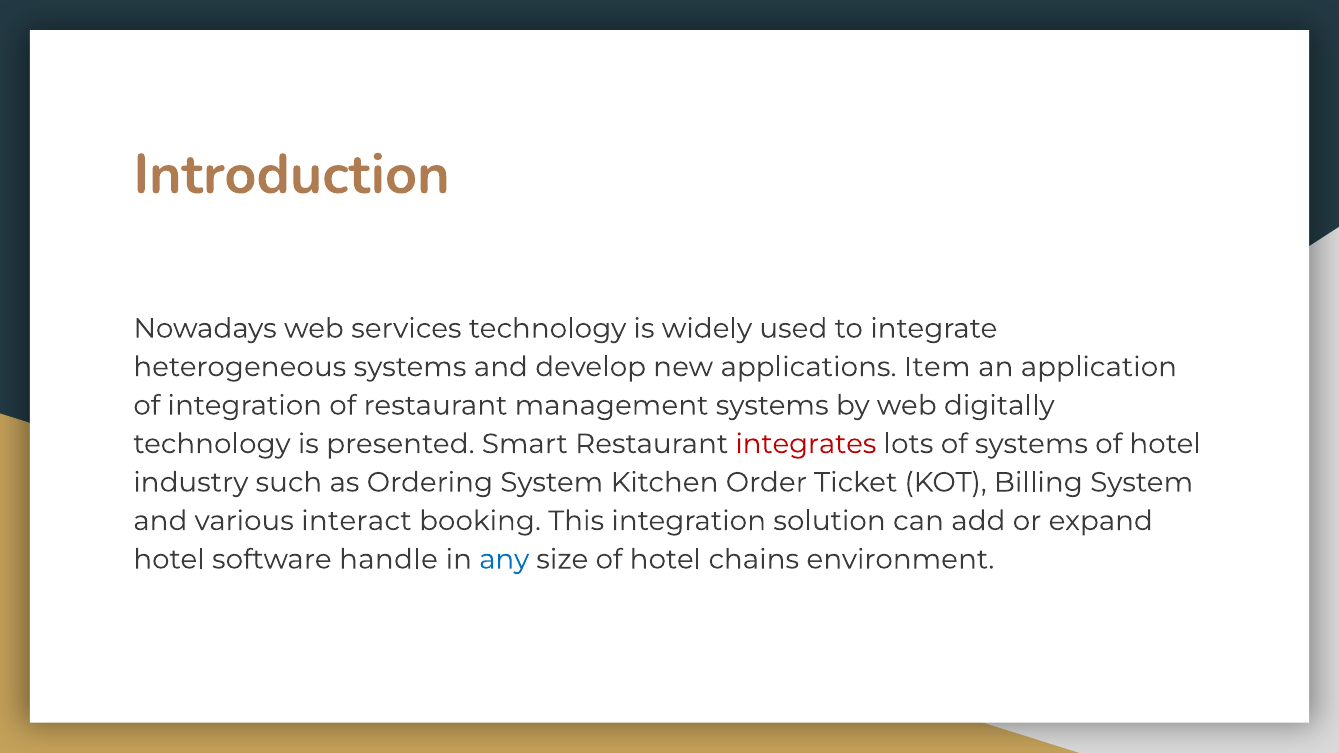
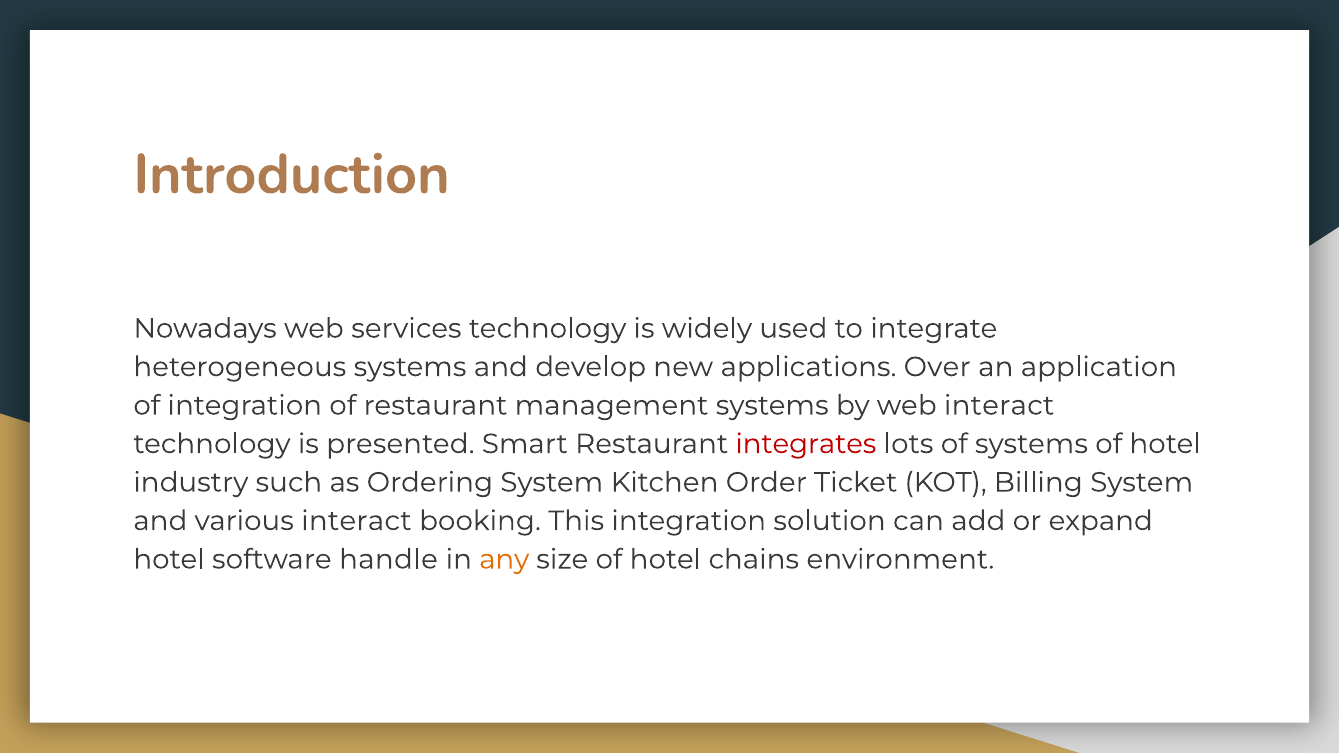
Item: Item -> Over (937, 367)
web digitally: digitally -> interact (999, 406)
any colour: blue -> orange (504, 560)
